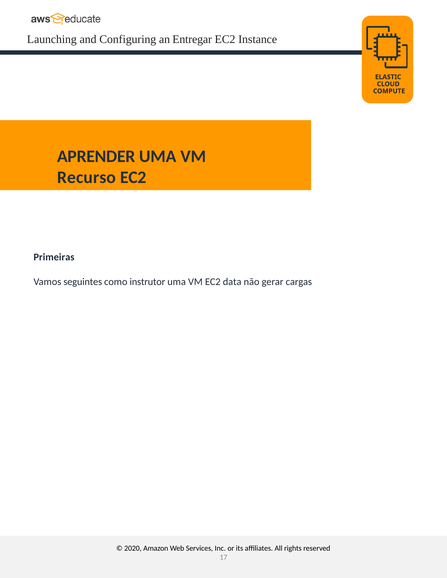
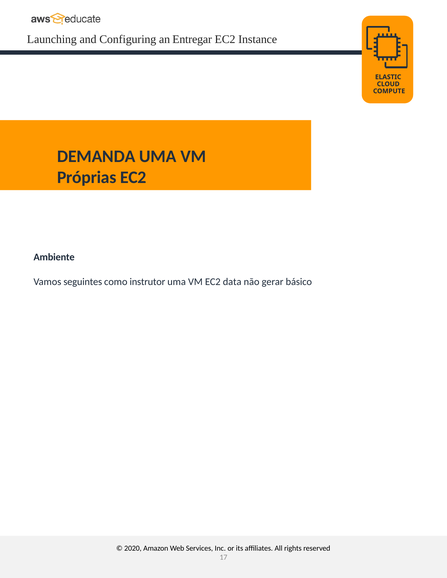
APRENDER: APRENDER -> DEMANDA (96, 157)
Recurso: Recurso -> Próprias (87, 178)
Primeiras: Primeiras -> Ambiente (54, 257)
cargas: cargas -> básico (299, 282)
